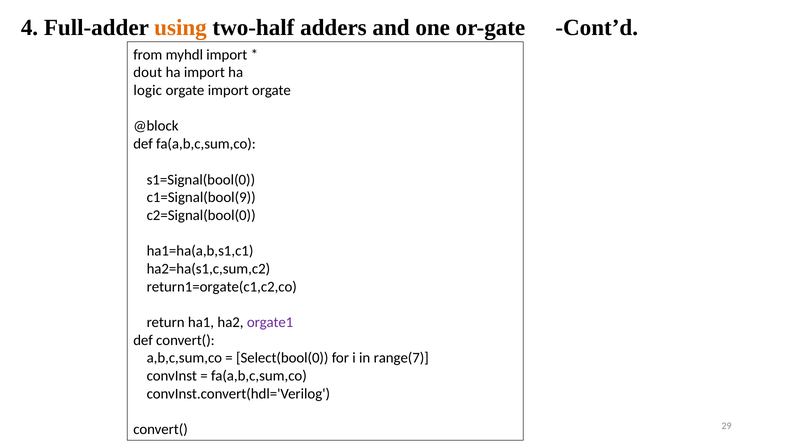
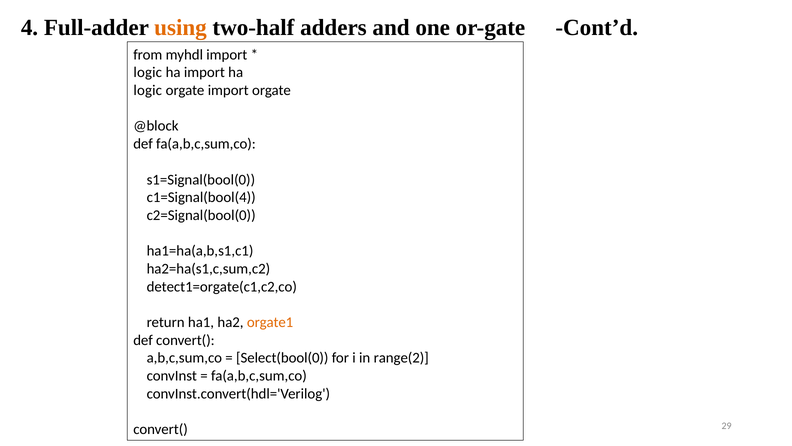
dout: dout -> logic (148, 72)
c1=Signal(bool(9: c1=Signal(bool(9 -> c1=Signal(bool(4 (201, 197)
return1=orgate(c1,c2,co: return1=orgate(c1,c2,co -> detect1=orgate(c1,c2,co (222, 286)
orgate1 colour: purple -> orange (270, 322)
range(7: range(7 -> range(2 (401, 358)
